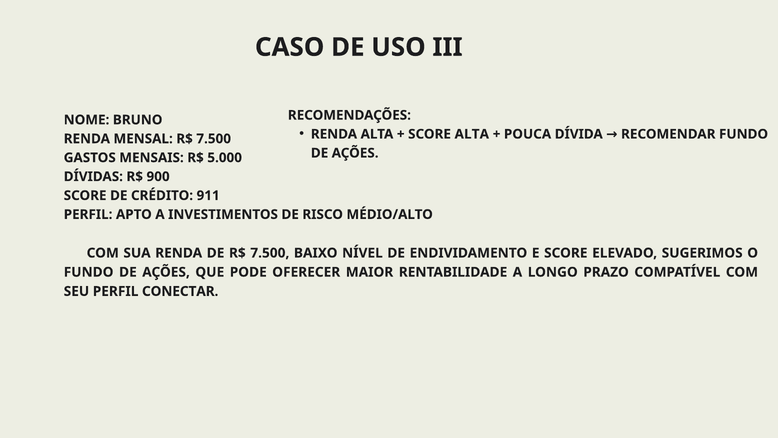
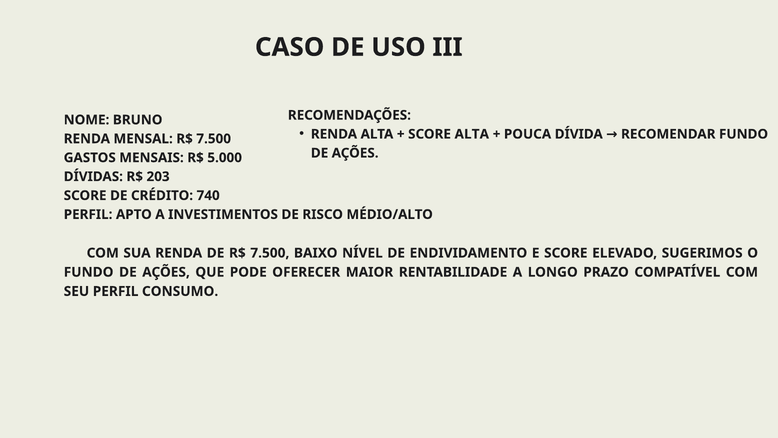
900: 900 -> 203 (158, 176)
911: 911 -> 740 (208, 195)
CONECTAR: CONECTAR -> CONSUMO (180, 291)
